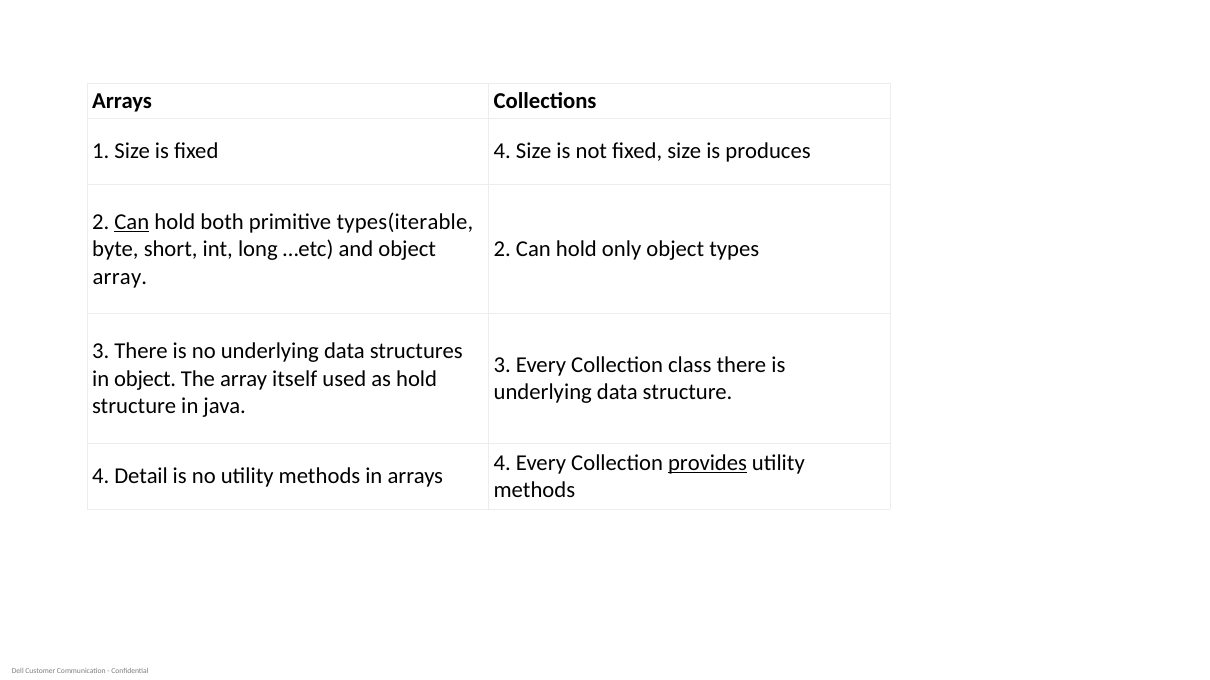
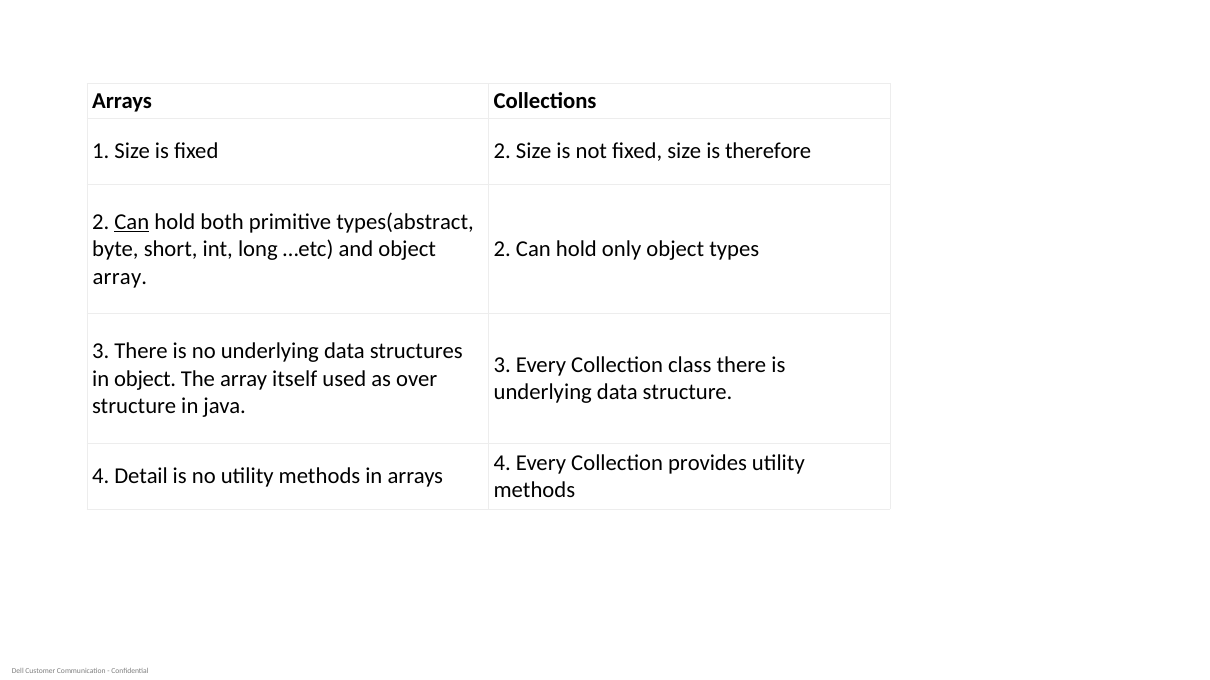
fixed 4: 4 -> 2 (502, 152)
produces: produces -> therefore (768, 152)
types(iterable: types(iterable -> types(abstract (405, 222)
as hold: hold -> over (417, 379)
provides underline: present -> none (707, 463)
